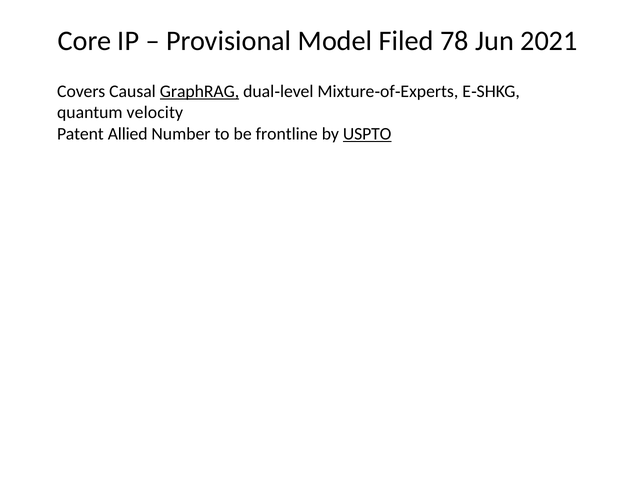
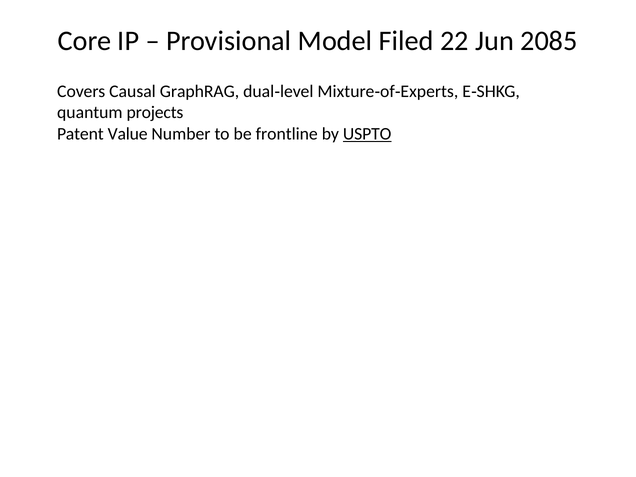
78: 78 -> 22 (454, 41)
2021: 2021 -> 2085 (549, 41)
GraphRAG underline: present -> none (199, 91)
velocity: velocity -> projects (155, 113)
Allied: Allied -> Value (128, 134)
